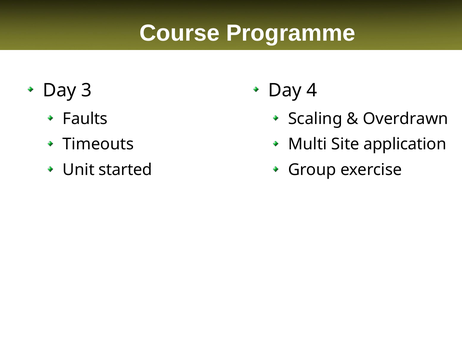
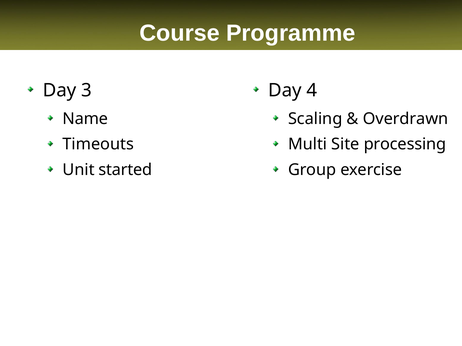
Faults: Faults -> Name (85, 119)
application: application -> processing (405, 144)
